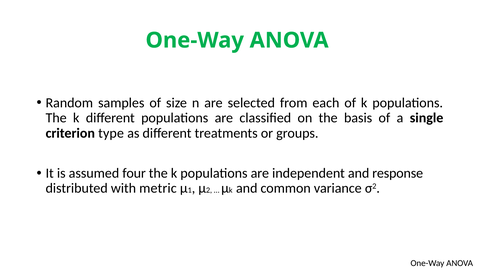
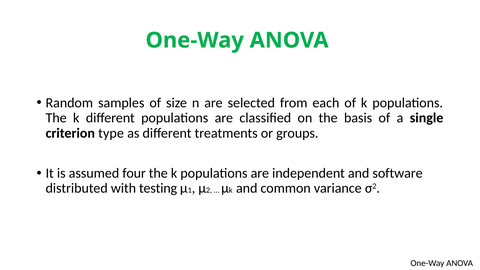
response: response -> software (398, 173)
metric: metric -> testing (158, 188)
